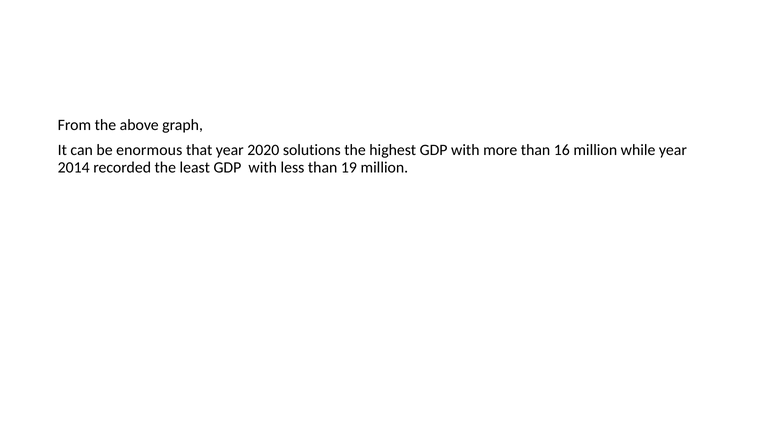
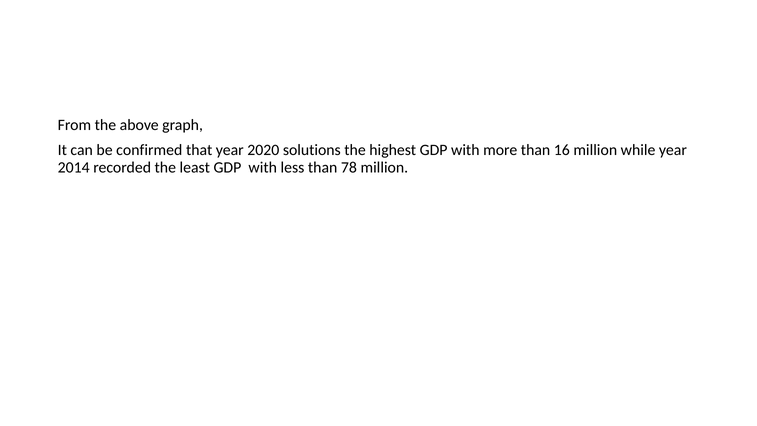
enormous: enormous -> confirmed (149, 150)
19: 19 -> 78 (349, 168)
